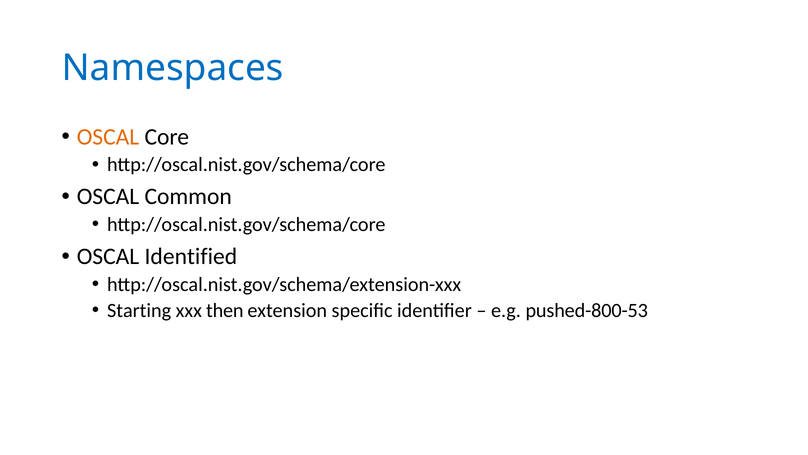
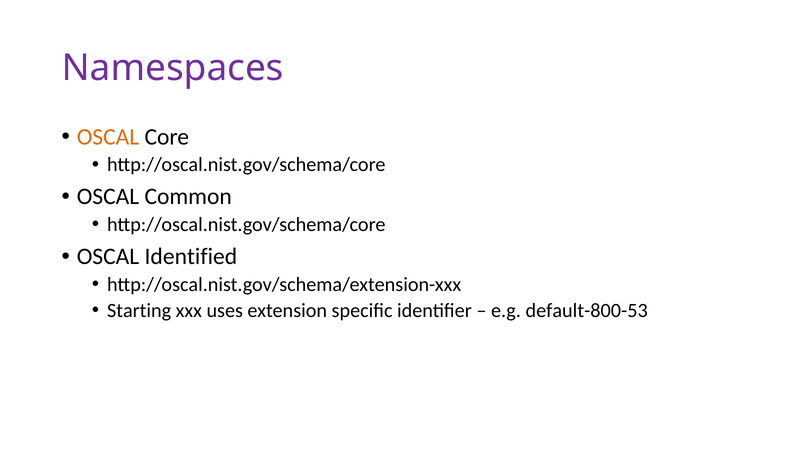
Namespaces colour: blue -> purple (173, 68)
then: then -> uses (225, 310)
pushed-800-53: pushed-800-53 -> default-800-53 (587, 310)
